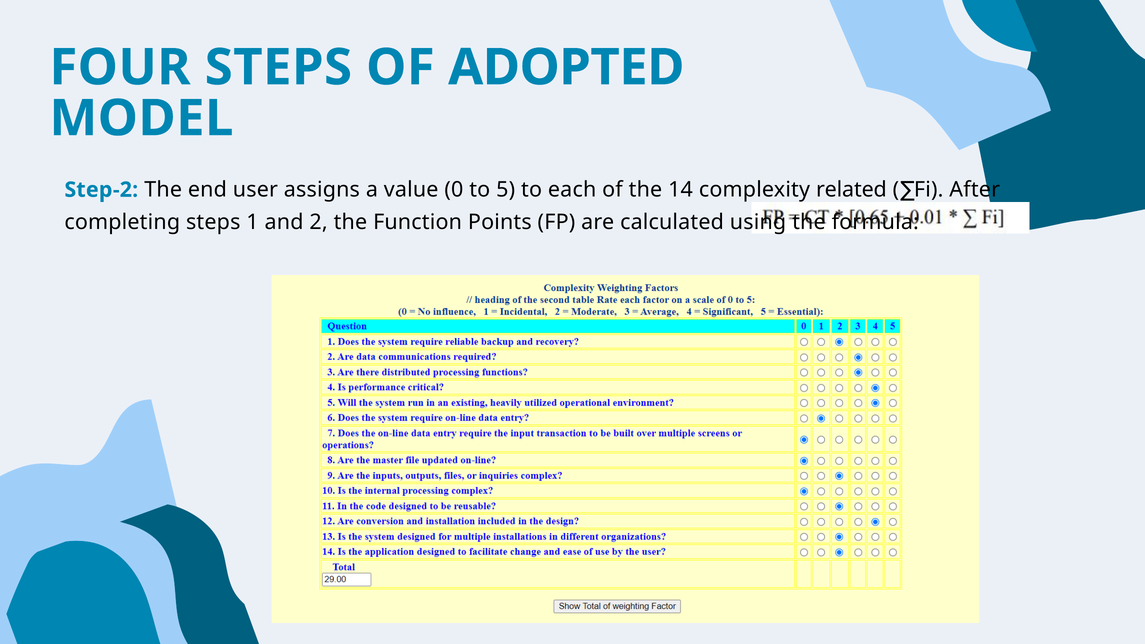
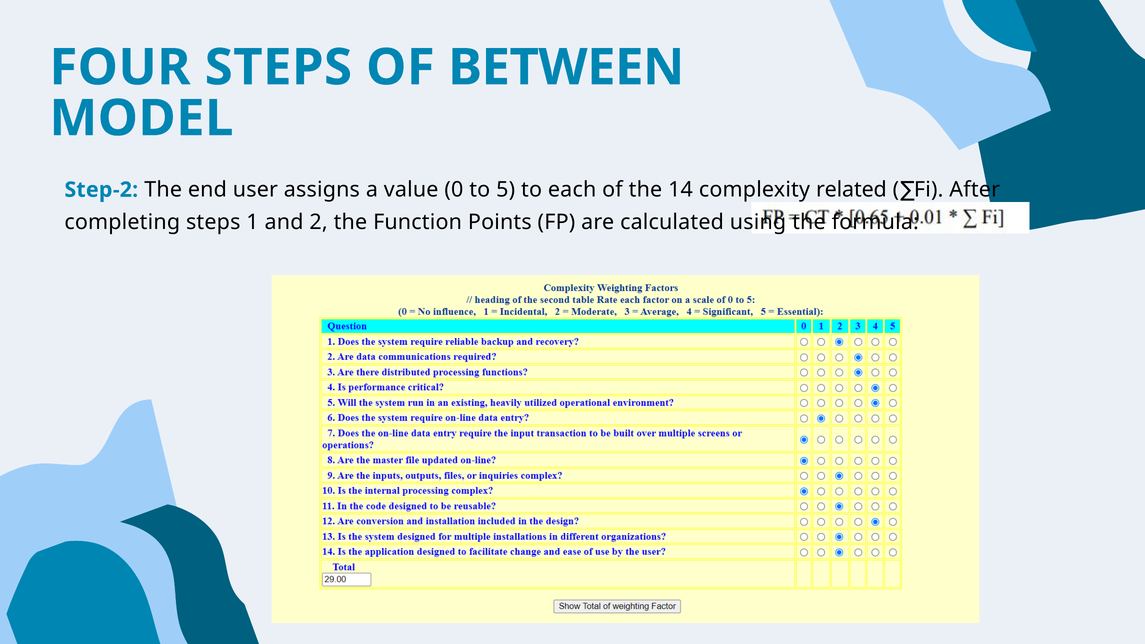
ADOPTED: ADOPTED -> BETWEEN (566, 68)
